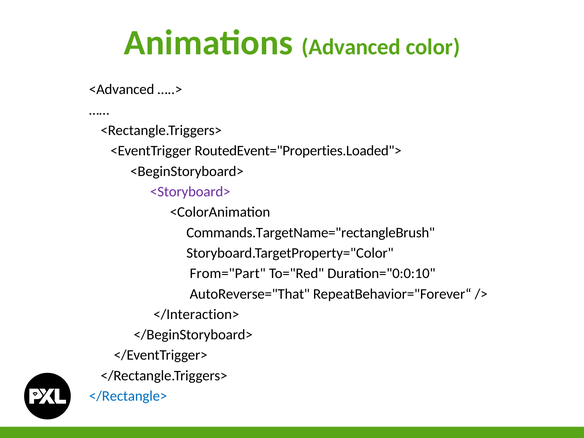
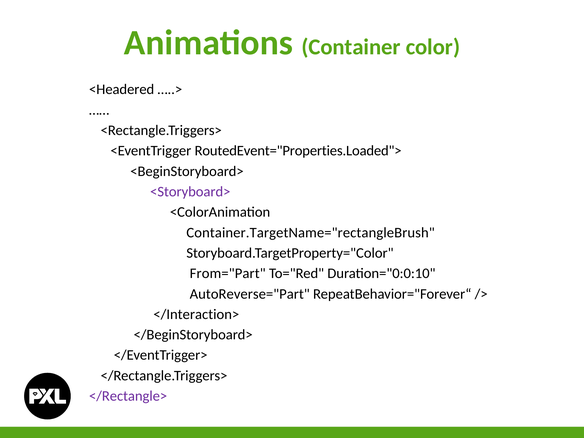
Advanced: Advanced -> Container (351, 47)
<Advanced: <Advanced -> <Headered (122, 89)
Commands.TargetName="rectangleBrush: Commands.TargetName="rectangleBrush -> Container.TargetName="rectangleBrush (311, 233)
AutoReverse="That: AutoReverse="That -> AutoReverse="Part (250, 294)
</Rectangle> colour: blue -> purple (128, 396)
